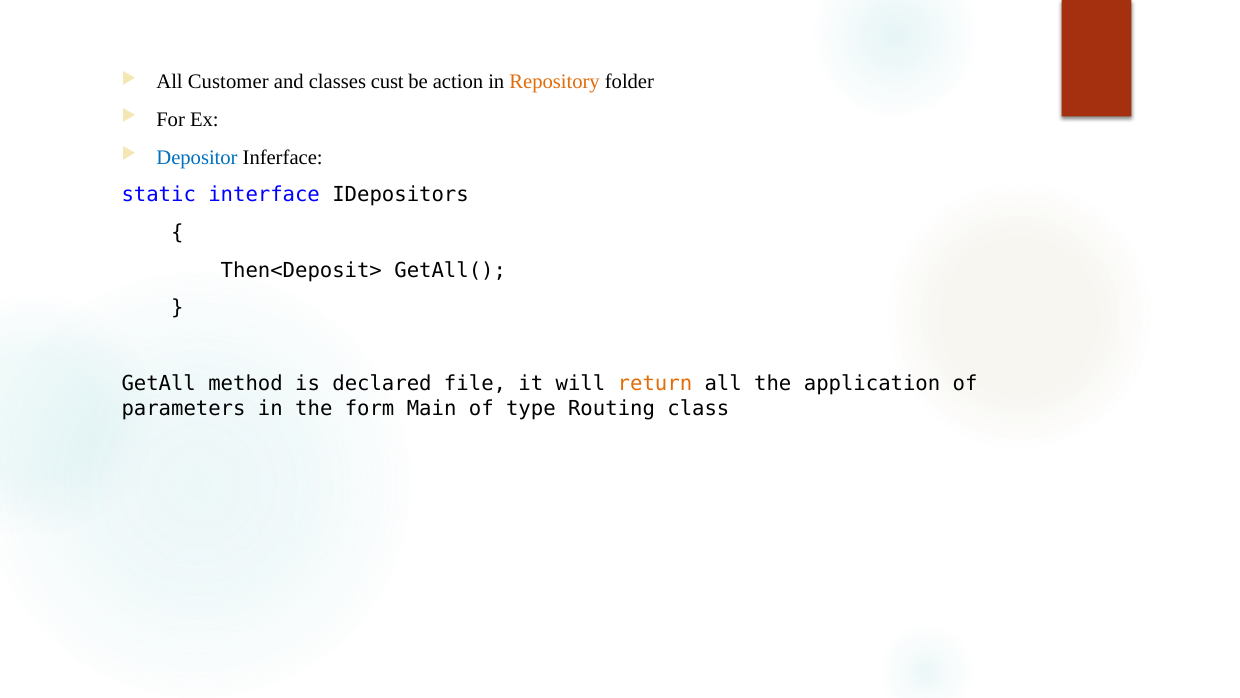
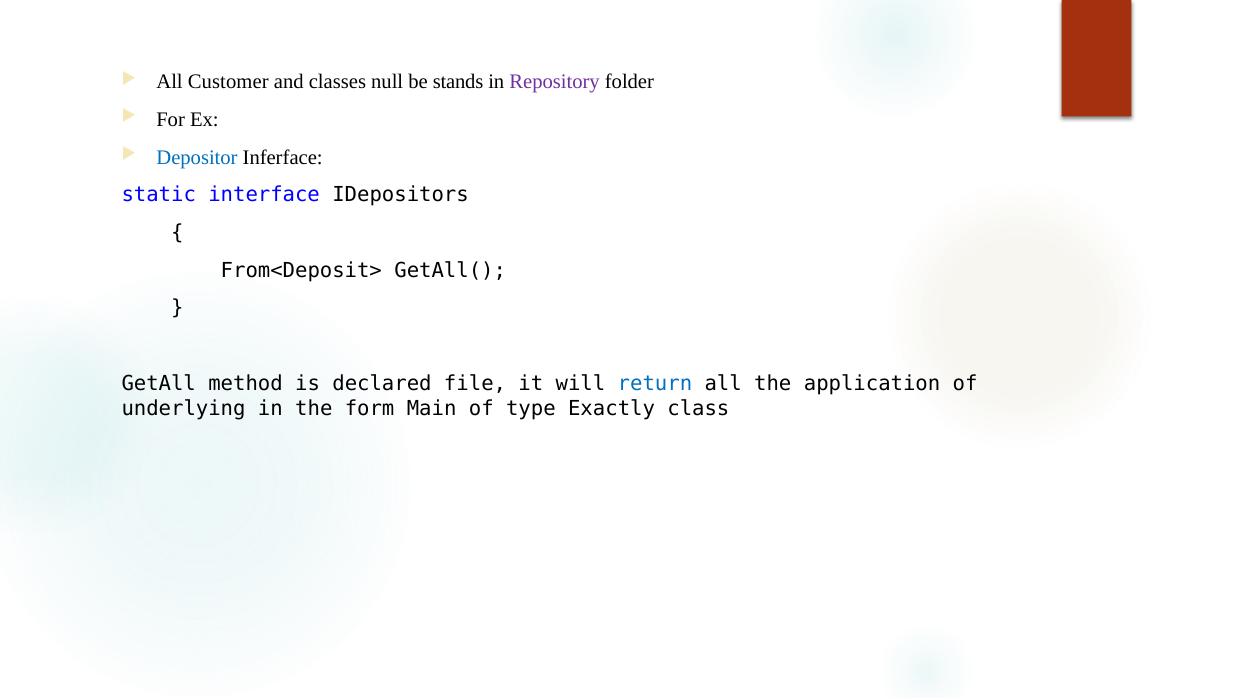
cust: cust -> null (387, 82)
action: action -> stands (458, 82)
Repository colour: orange -> purple (555, 82)
Then<Deposit>: Then<Deposit> -> From<Deposit> (301, 270)
return colour: orange -> blue (655, 383)
parameters: parameters -> underlying (184, 408)
Routing: Routing -> Exactly (612, 408)
